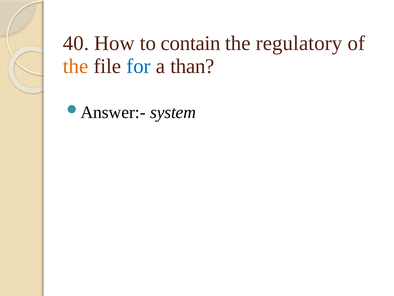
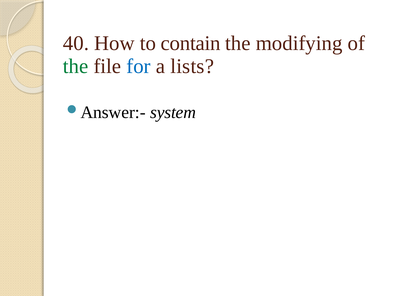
regulatory: regulatory -> modifying (299, 43)
the colour: orange -> green (76, 66)
than: than -> lists (192, 66)
